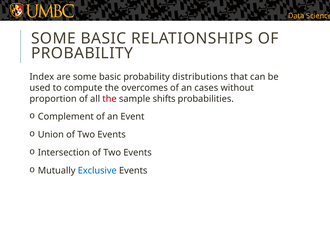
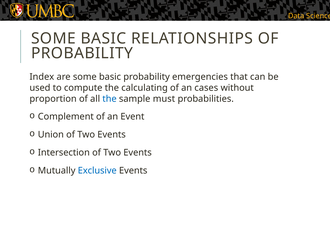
distributions: distributions -> emergencies (200, 77)
overcomes: overcomes -> calculating (145, 88)
the colour: red -> blue (110, 99)
shifts: shifts -> must (164, 99)
